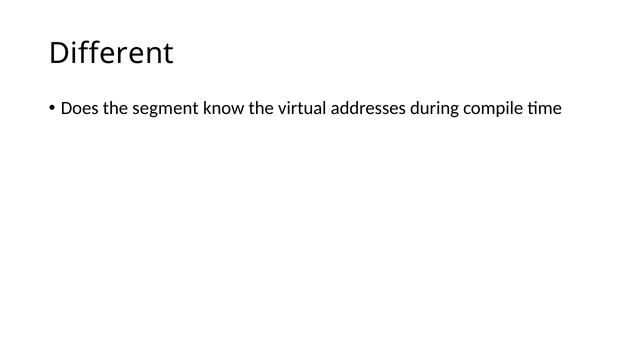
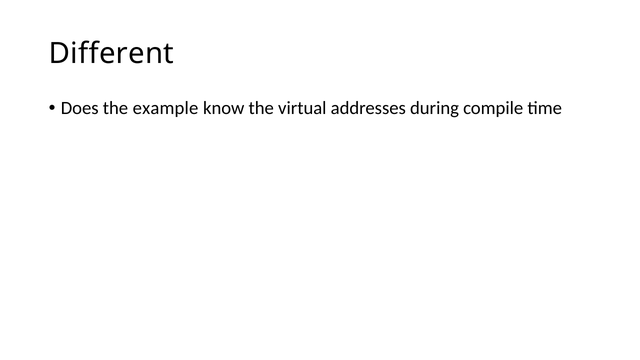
segment: segment -> example (166, 108)
